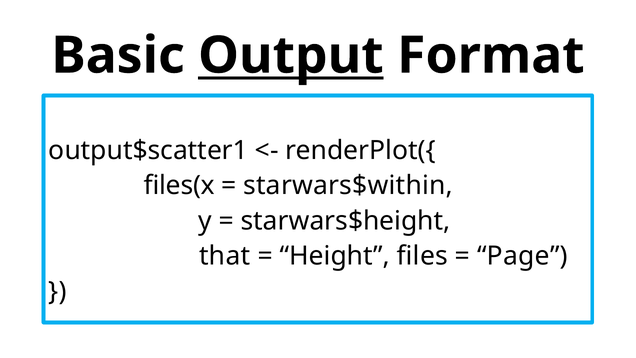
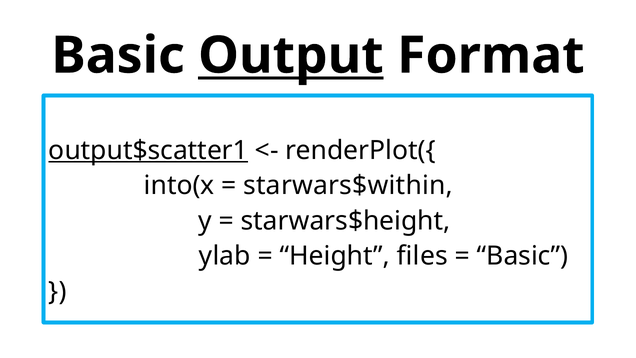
output$scatter1 underline: none -> present (148, 150)
files(x: files(x -> into(x (179, 185)
that: that -> ylab (225, 256)
Page: Page -> Basic (523, 256)
